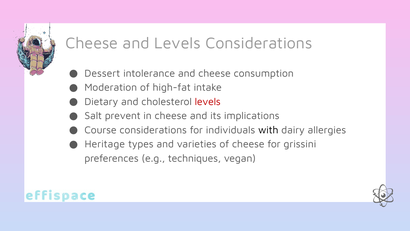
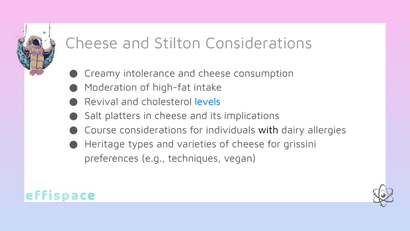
and Levels: Levels -> Stilton (178, 43)
Dessert: Dessert -> Creamy (102, 73)
Dietary: Dietary -> Revival (101, 102)
levels colour: red -> blue (208, 102)
prevent: prevent -> platters (123, 116)
